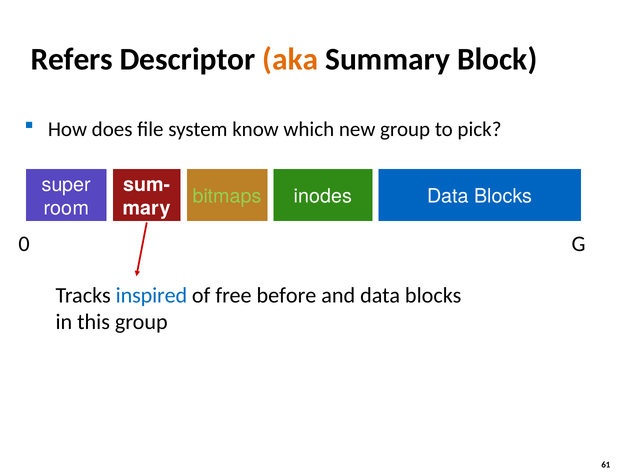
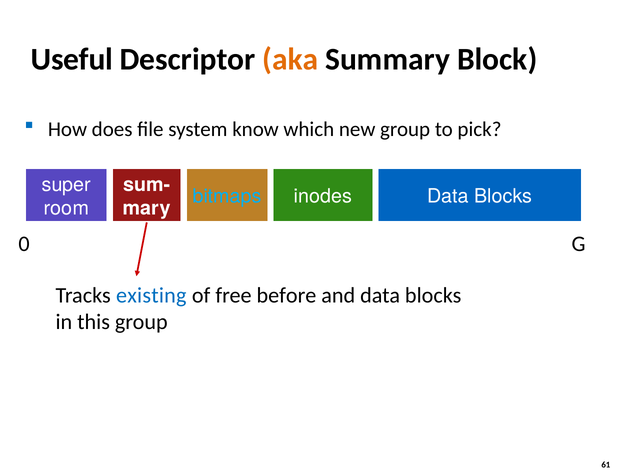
Refers: Refers -> Useful (72, 59)
bitmaps colour: light green -> light blue (227, 196)
inspired: inspired -> existing (151, 295)
